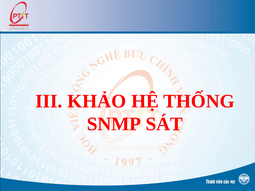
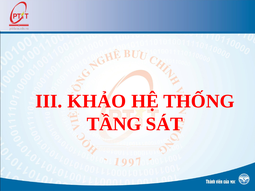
SNMP: SNMP -> TẦNG (114, 124)
